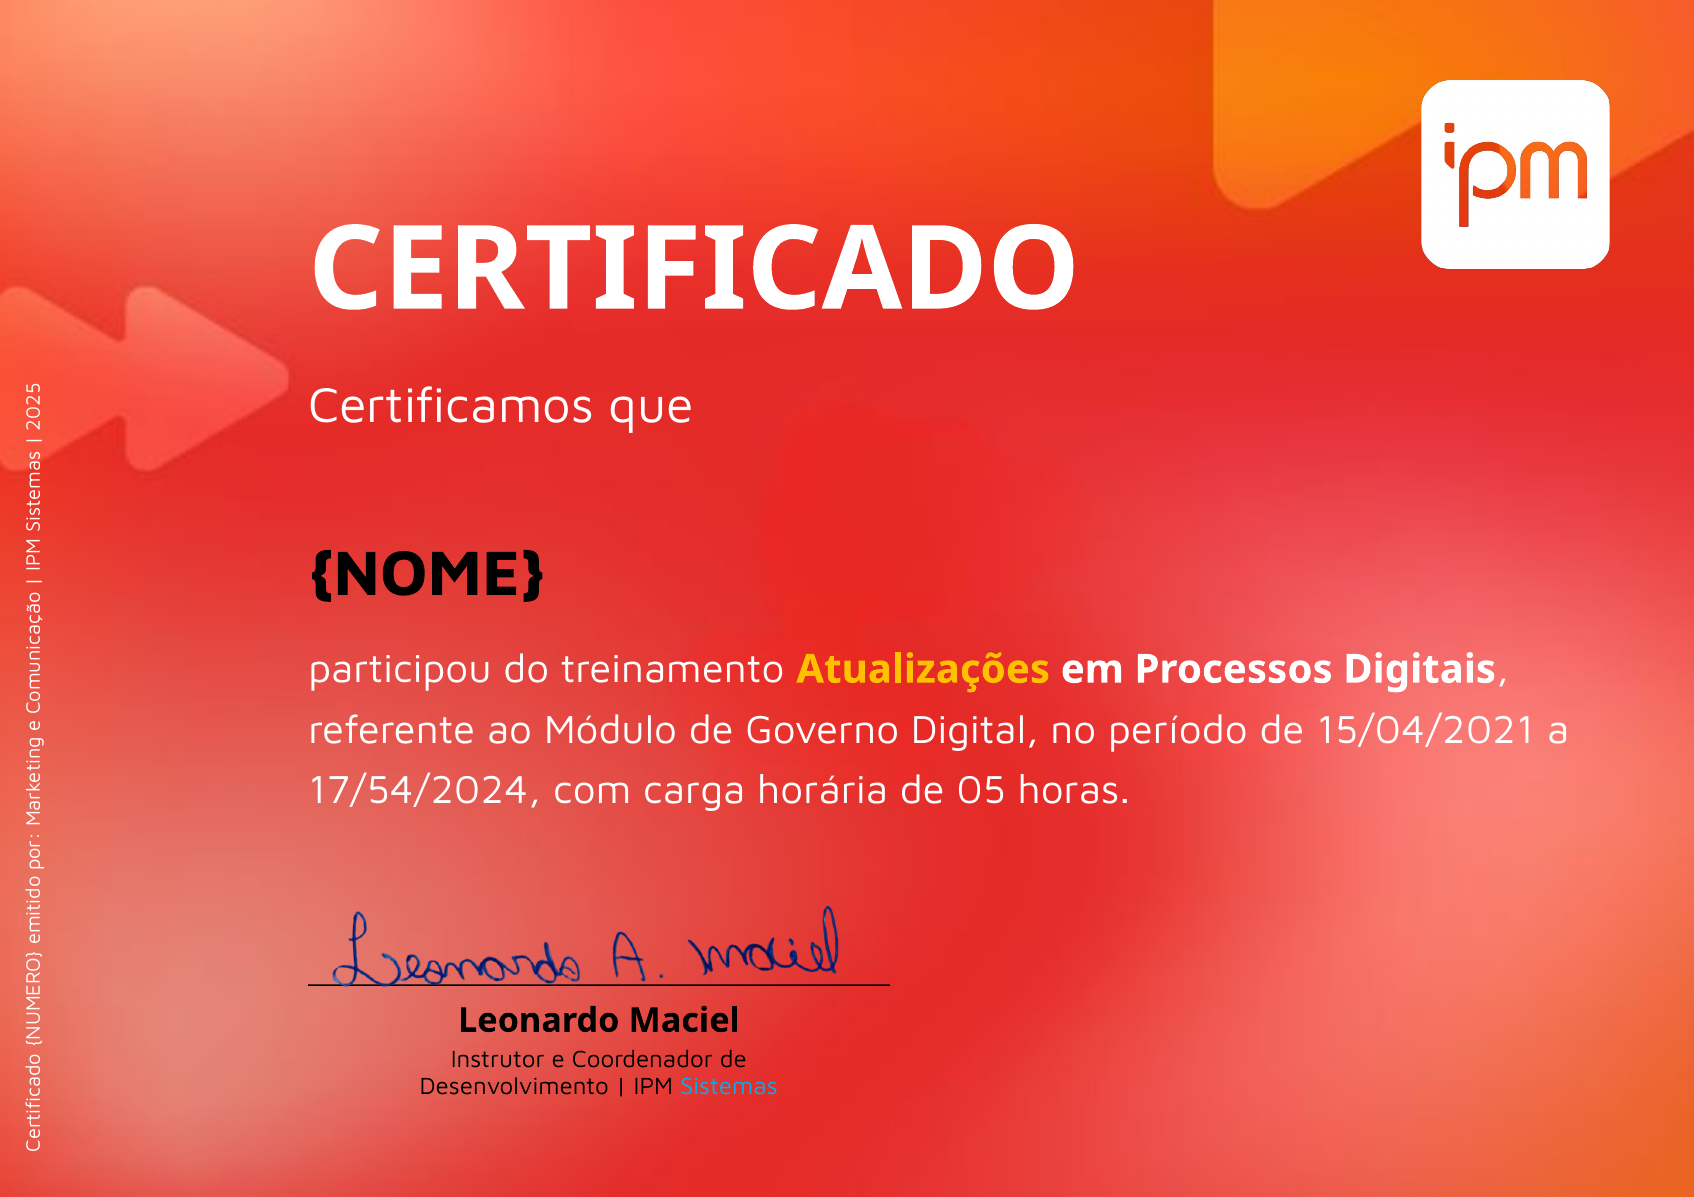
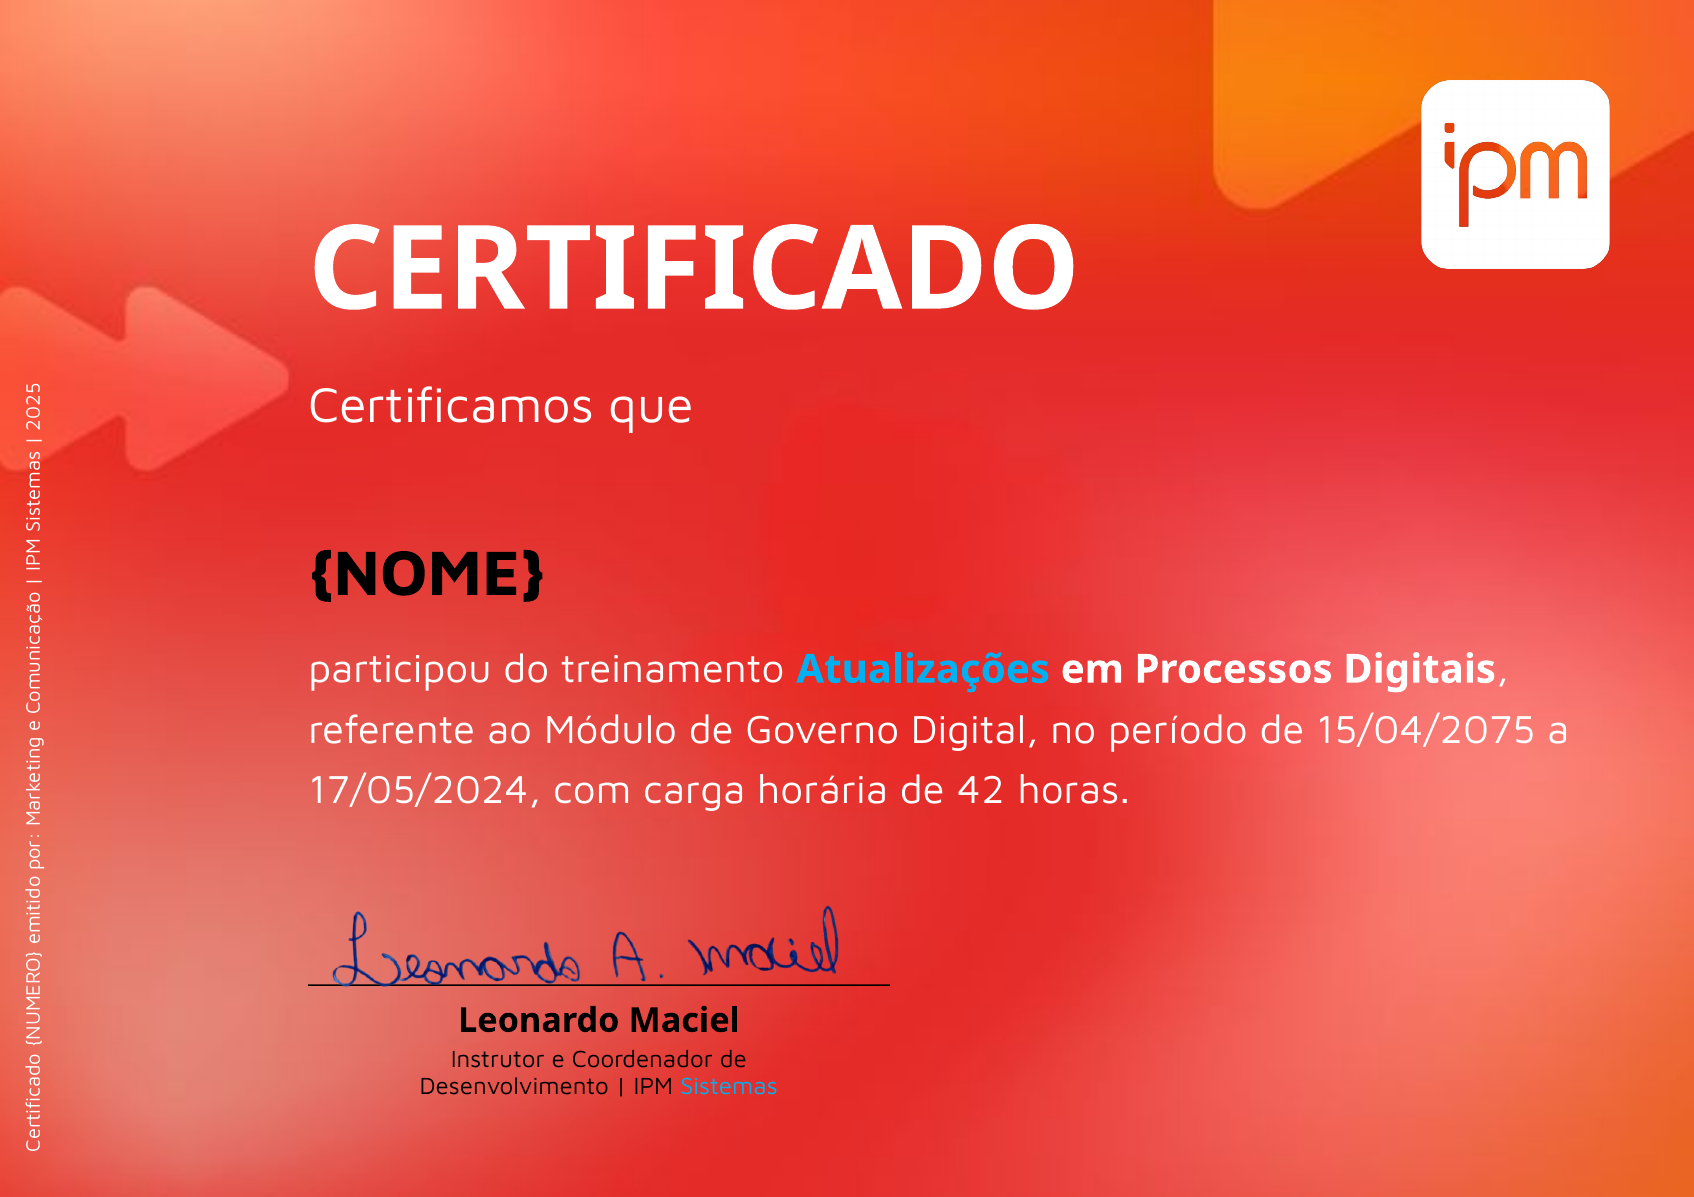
Atualizações colour: yellow -> light blue (923, 669)
15/04/2021: 15/04/2021 -> 15/04/2075 (1426, 730)
17/54/2024: 17/54/2024 -> 17/05/2024 (425, 790)
05: 05 -> 42 (981, 790)
